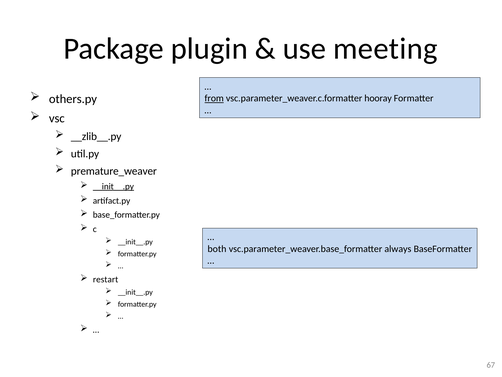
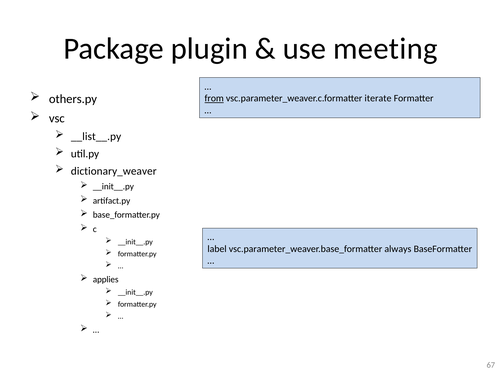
hooray: hooray -> iterate (378, 98)
__zlib__.py: __zlib__.py -> __list__.py (96, 136)
premature_weaver: premature_weaver -> dictionary_weaver (114, 171)
__init__.py underline: present -> none (113, 186)
both: both -> label (217, 249)
restart: restart -> applies (106, 279)
